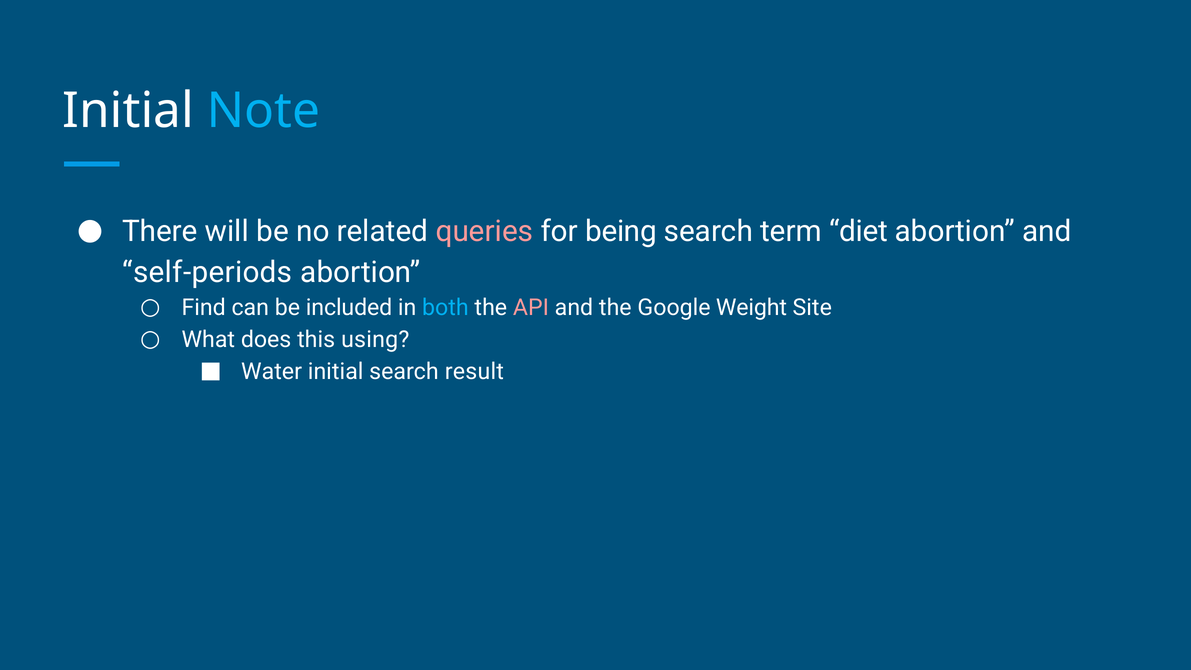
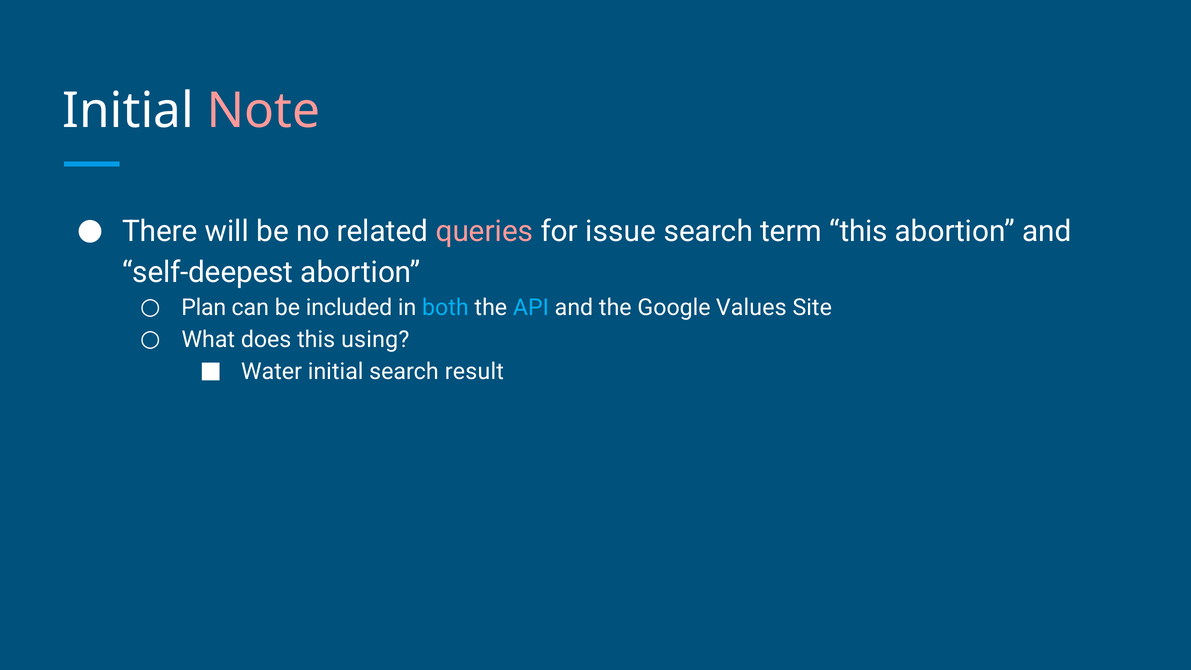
Note colour: light blue -> pink (264, 111)
being: being -> issue (621, 231)
term diet: diet -> this (858, 231)
self-periods: self-periods -> self-deepest (208, 272)
Find: Find -> Plan (204, 308)
API colour: pink -> light blue (531, 308)
Weight: Weight -> Values (751, 308)
